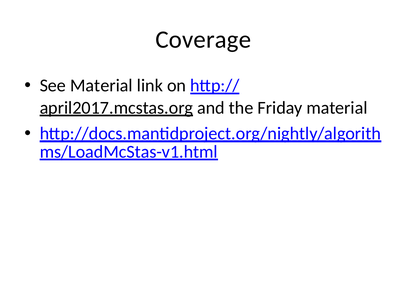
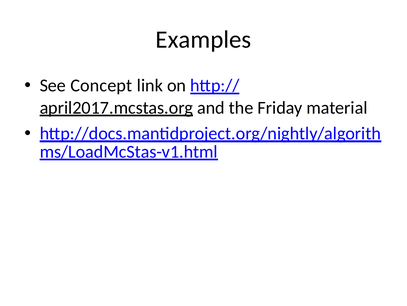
Coverage: Coverage -> Examples (203, 39)
See Material: Material -> Concept (101, 85)
